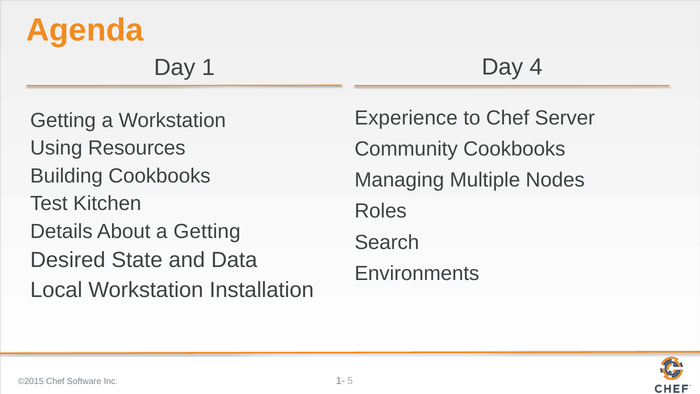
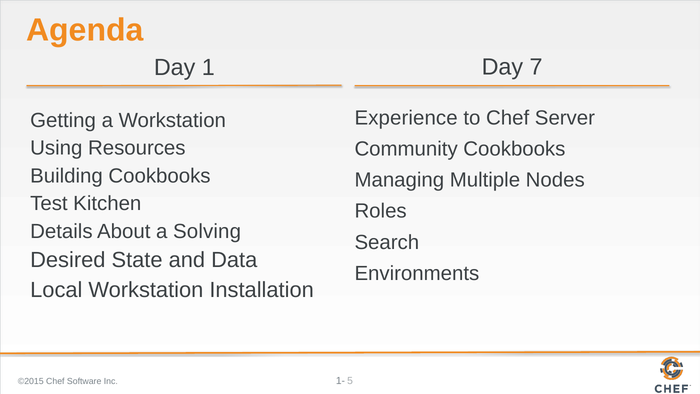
4: 4 -> 7 (536, 67)
a Getting: Getting -> Solving (207, 231)
